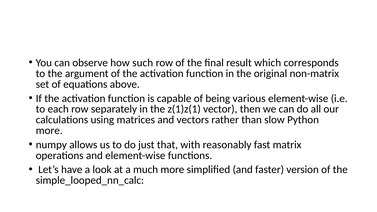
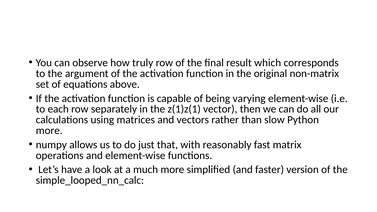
such: such -> truly (143, 63)
various: various -> varying (249, 98)
